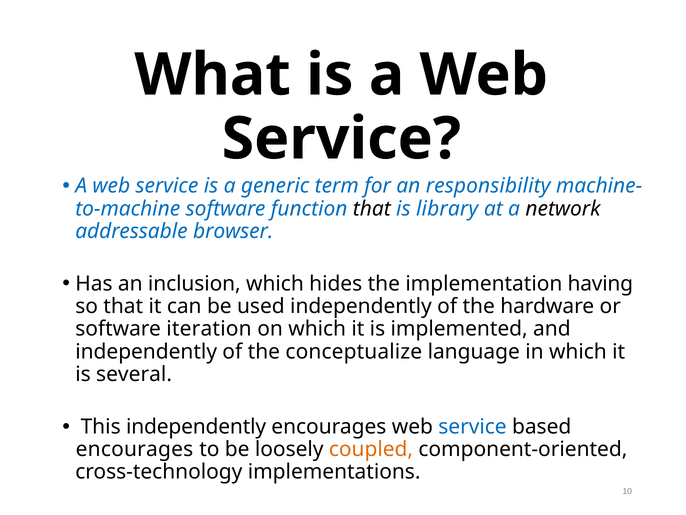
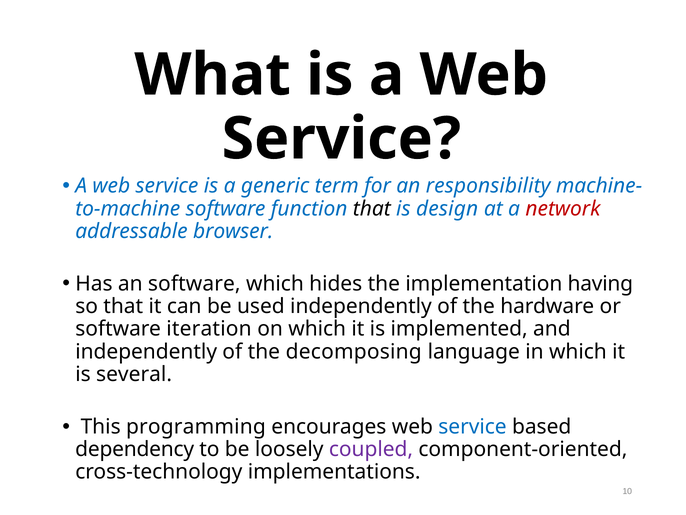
library: library -> design (447, 208)
network colour: black -> red (563, 208)
an inclusion: inclusion -> software (194, 283)
conceptualize: conceptualize -> decomposing (354, 351)
This independently: independently -> programming (196, 426)
encourages: encourages -> dependency (135, 449)
coupled colour: orange -> purple (371, 449)
